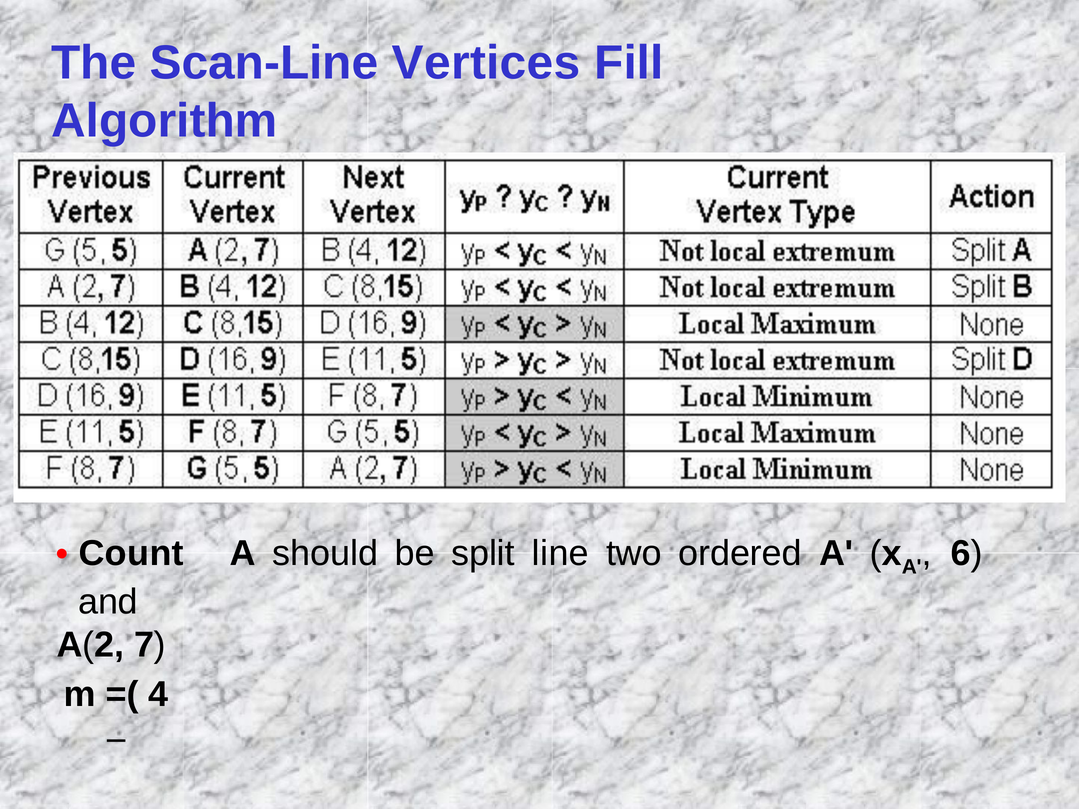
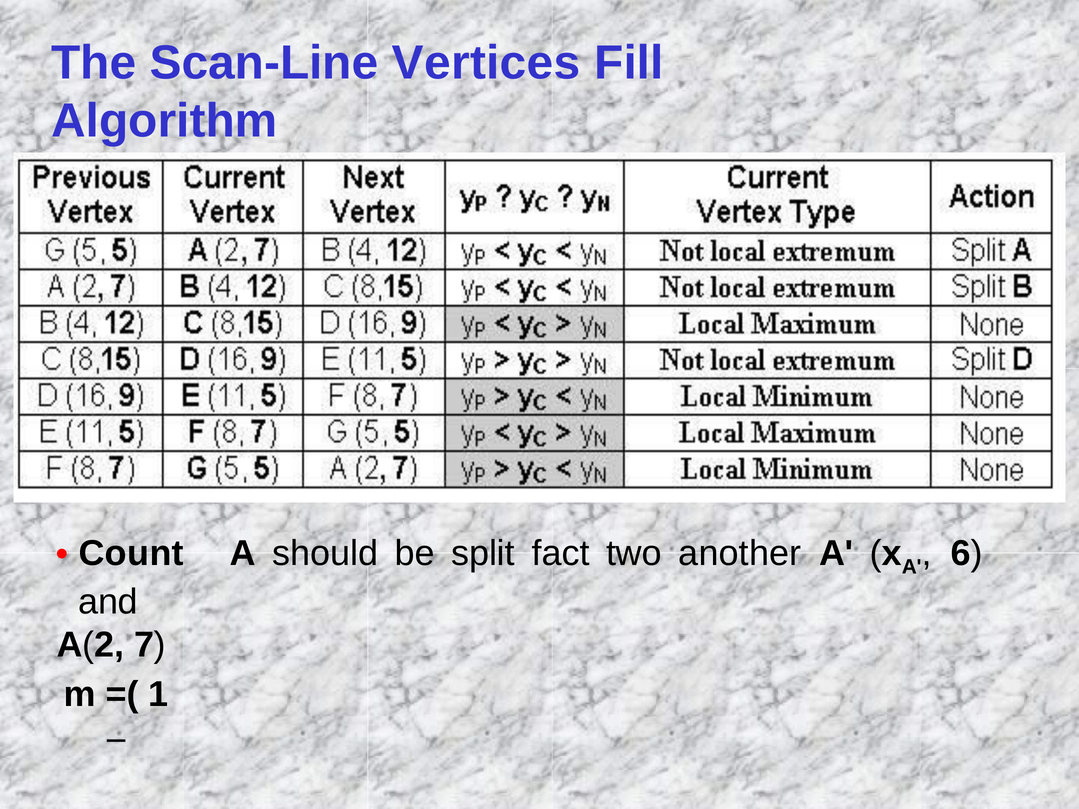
line: line -> fact (561, 553)
ordered: ordered -> another (740, 553)
4: 4 -> 1 (158, 694)
